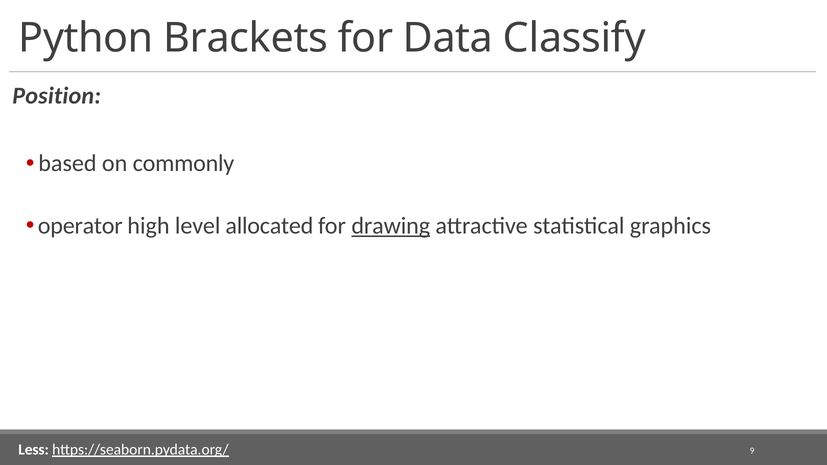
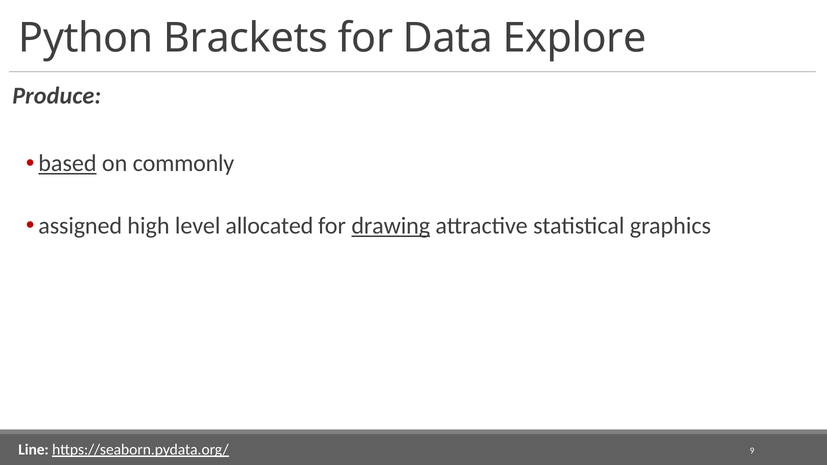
Classify: Classify -> Explore (574, 38)
Position: Position -> Produce (57, 96)
based underline: none -> present (67, 164)
operator: operator -> assigned (80, 226)
Less: Less -> Line (34, 450)
